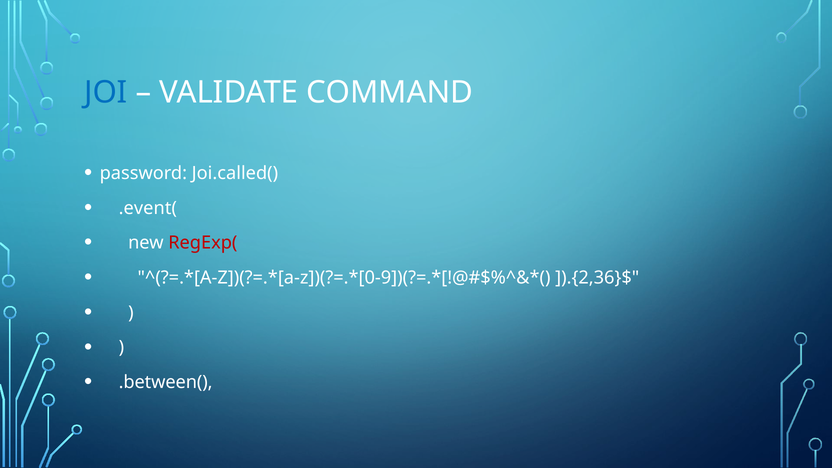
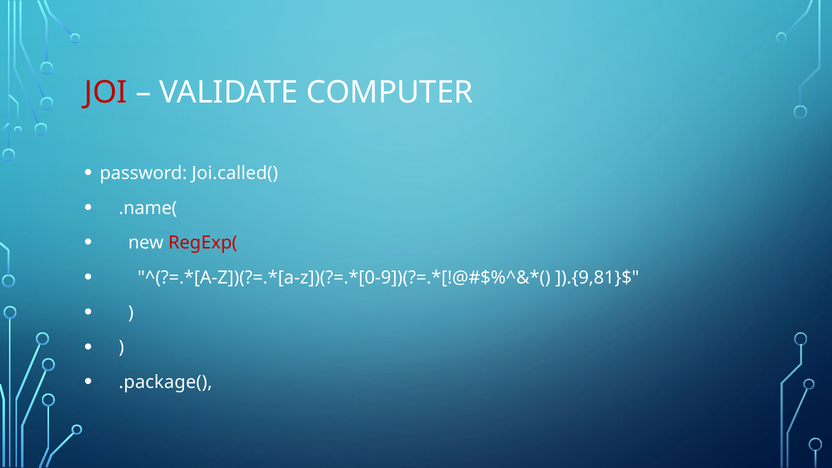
JOI colour: blue -> red (106, 92)
COMMAND: COMMAND -> COMPUTER (390, 92)
.event(: .event( -> .name( (148, 208)
]).{2,36}$: ]).{2,36}$ -> ]).{9,81}$ (597, 278)
.between(: .between( -> .package( (165, 382)
